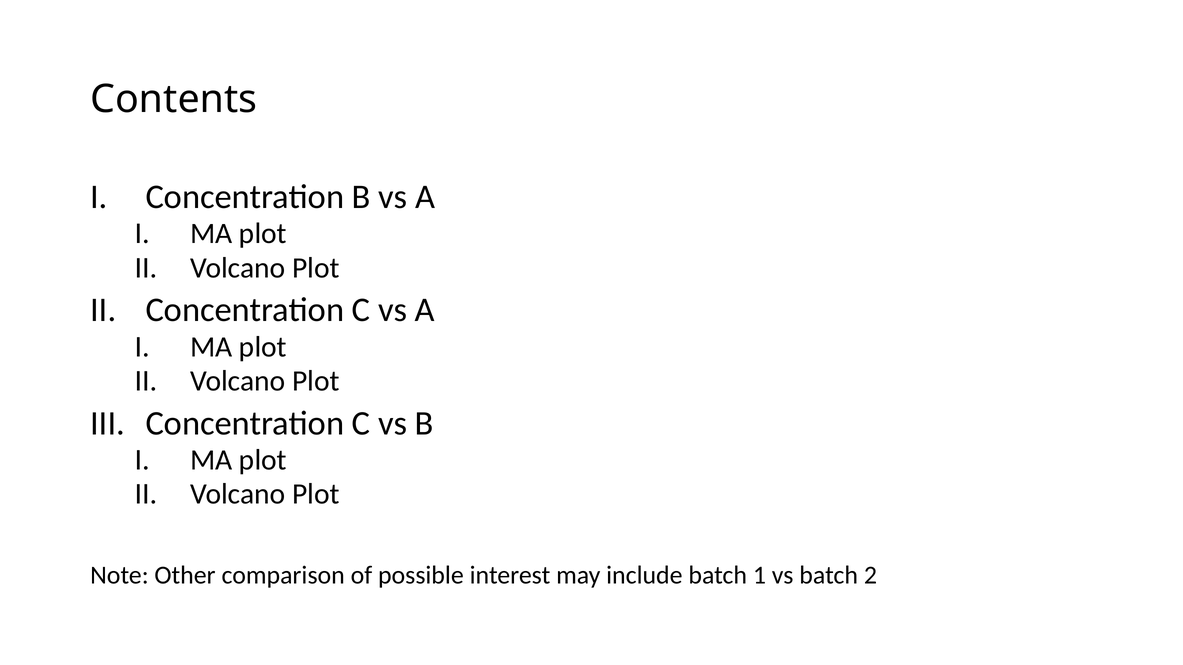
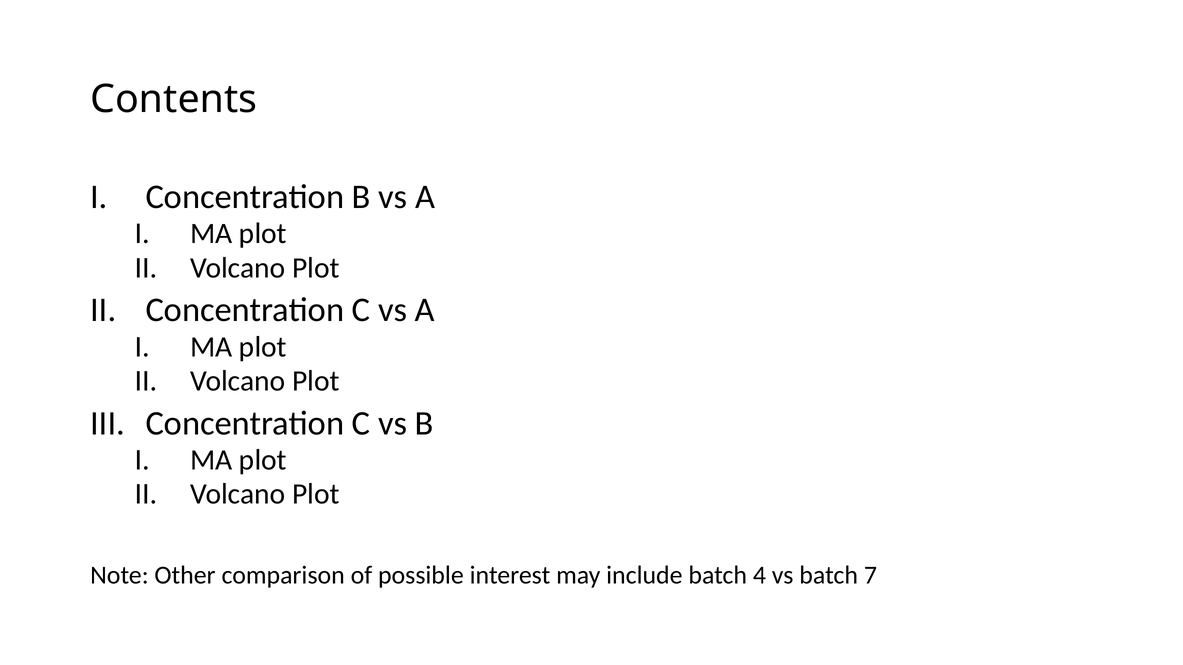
1: 1 -> 4 (759, 576)
2: 2 -> 7 (870, 576)
